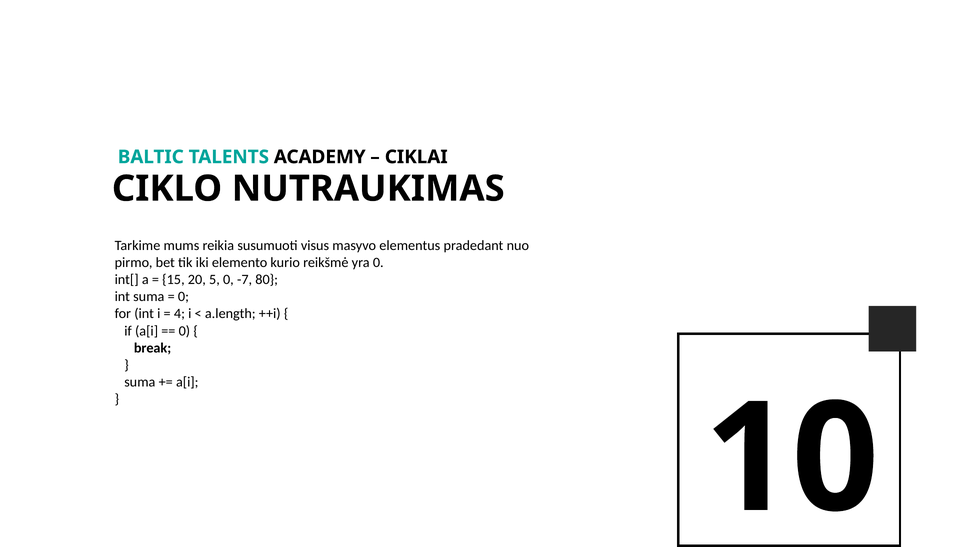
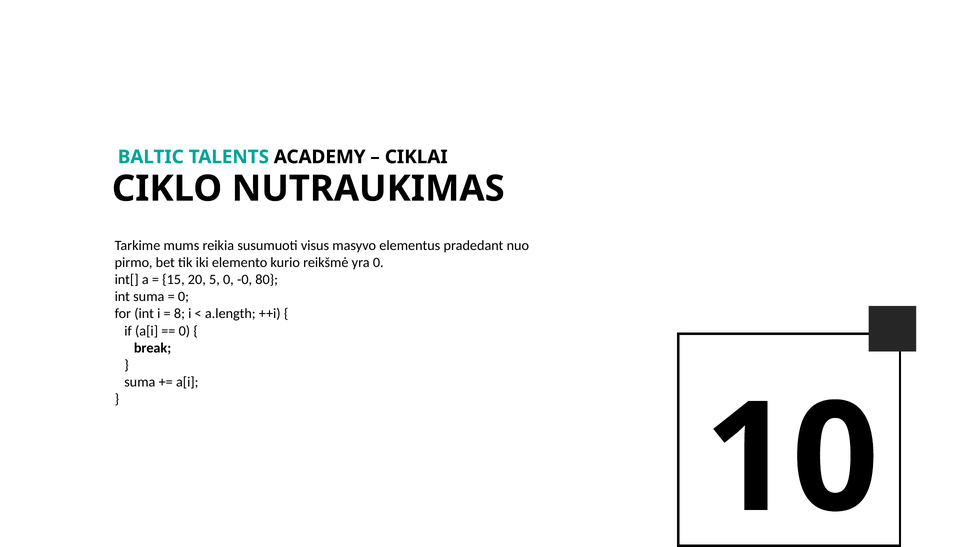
-7: -7 -> -0 (245, 280)
4: 4 -> 8 (179, 314)
